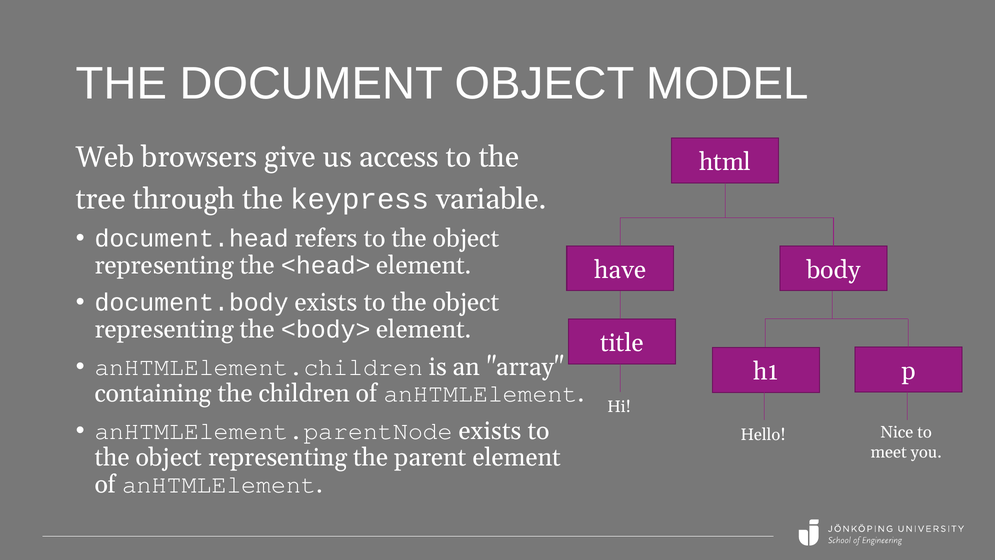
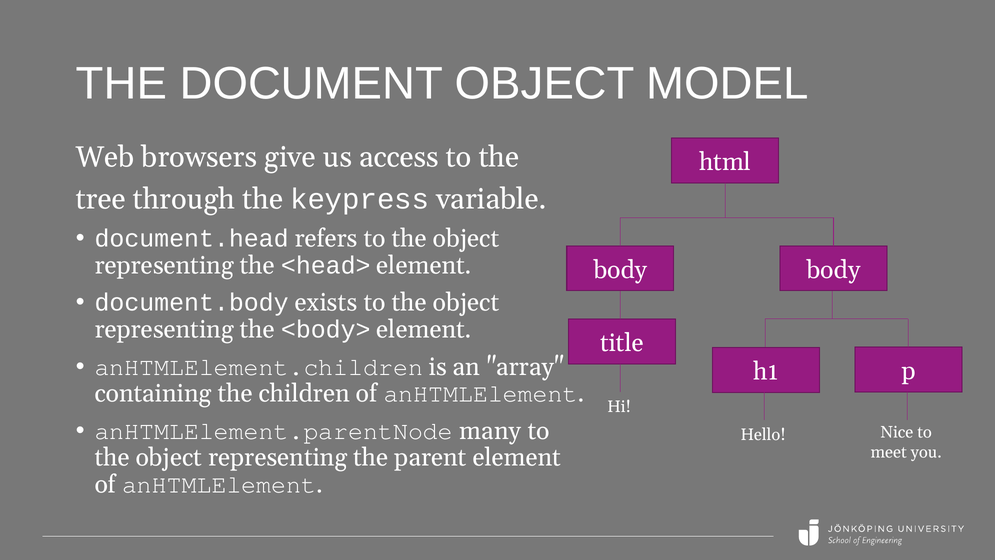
have: have -> body (620, 270)
anHTMLElement.parentNode exists: exists -> many (490, 431)
